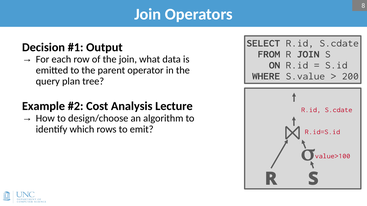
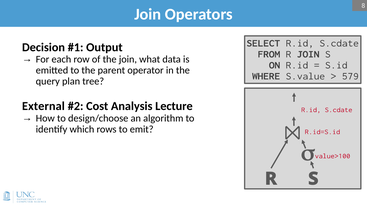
200: 200 -> 579 (350, 76)
Example: Example -> External (43, 106)
